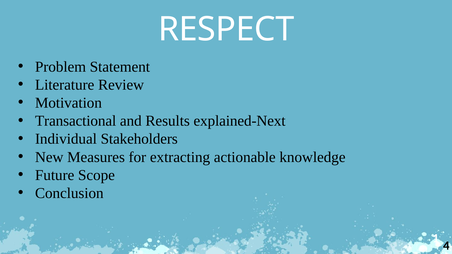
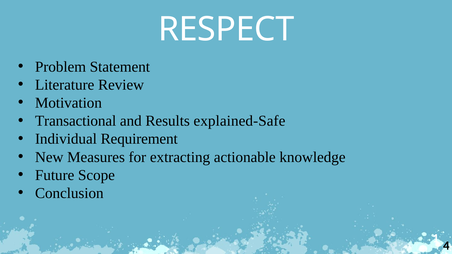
explained-Next: explained-Next -> explained-Safe (239, 121)
Stakeholders: Stakeholders -> Requirement (139, 139)
